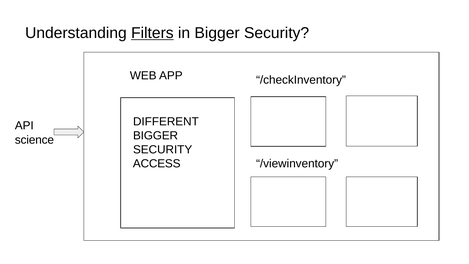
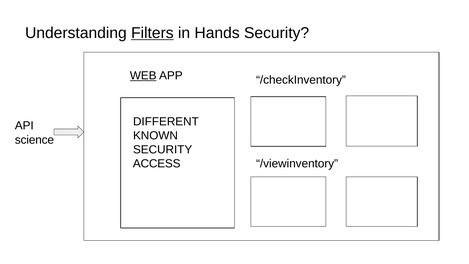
in Bigger: Bigger -> Hands (217, 33)
WEB underline: none -> present (143, 76)
BIGGER: BIGGER -> KNOWN (155, 136)
